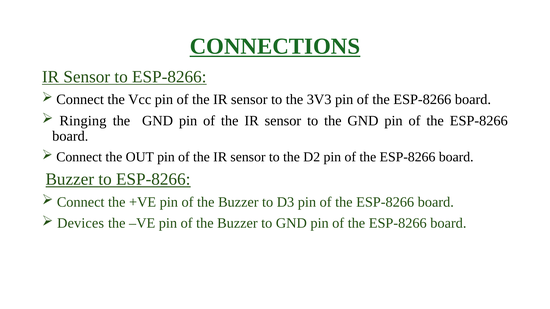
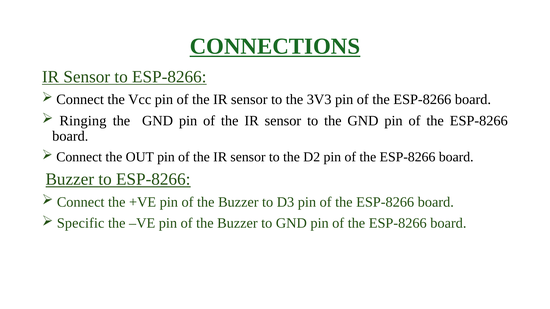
Devices: Devices -> Specific (81, 223)
